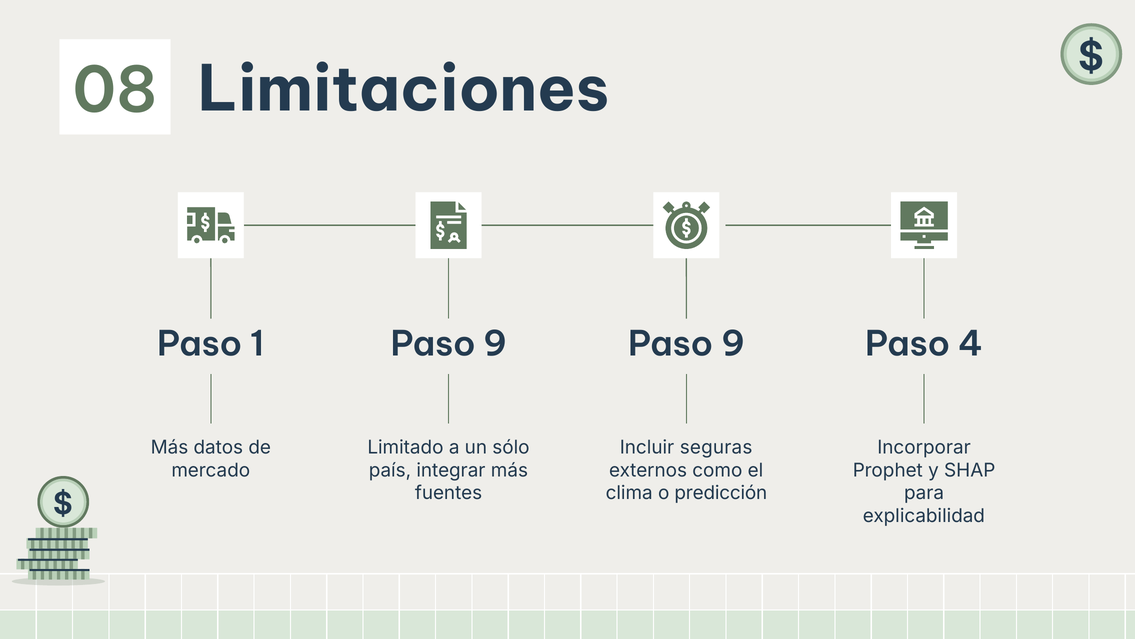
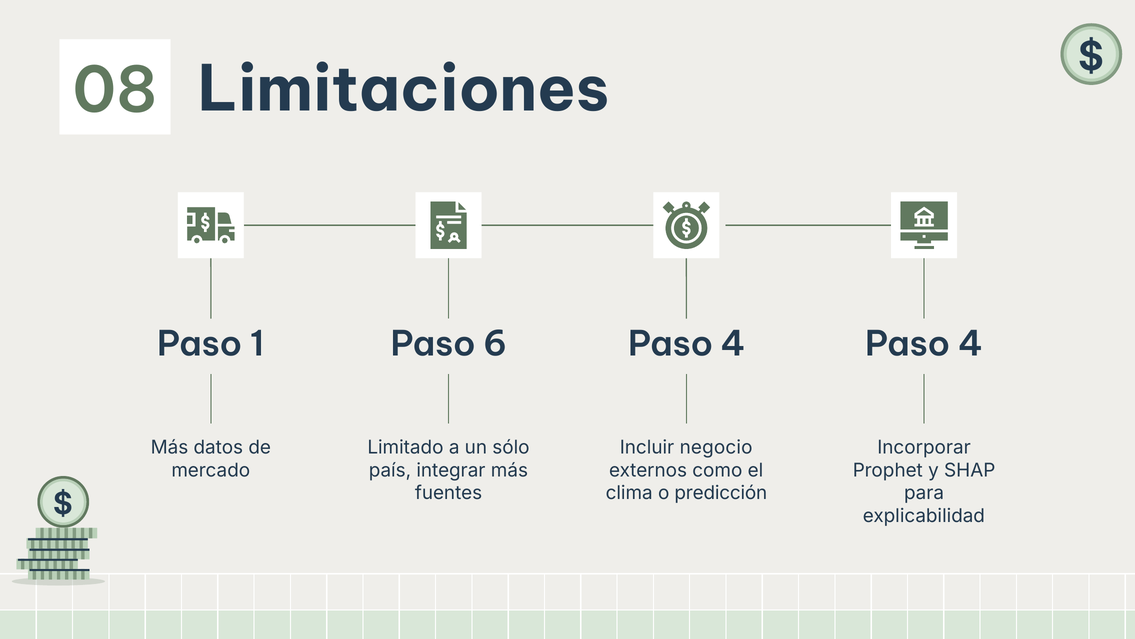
9: 9 -> 6 (495, 344)
9: 9 -> 4 (733, 344)
seguras: seguras -> negocio (716, 447)
